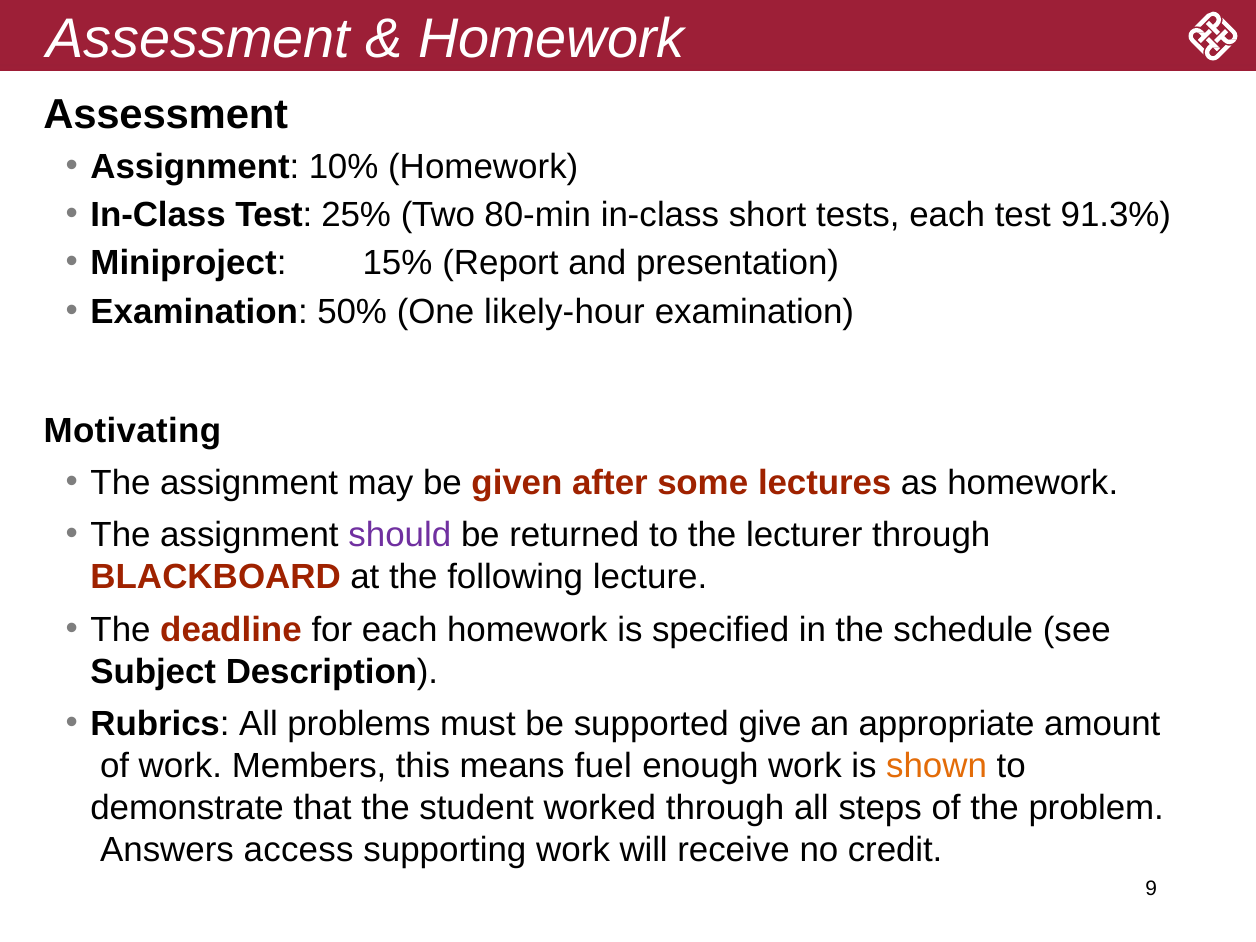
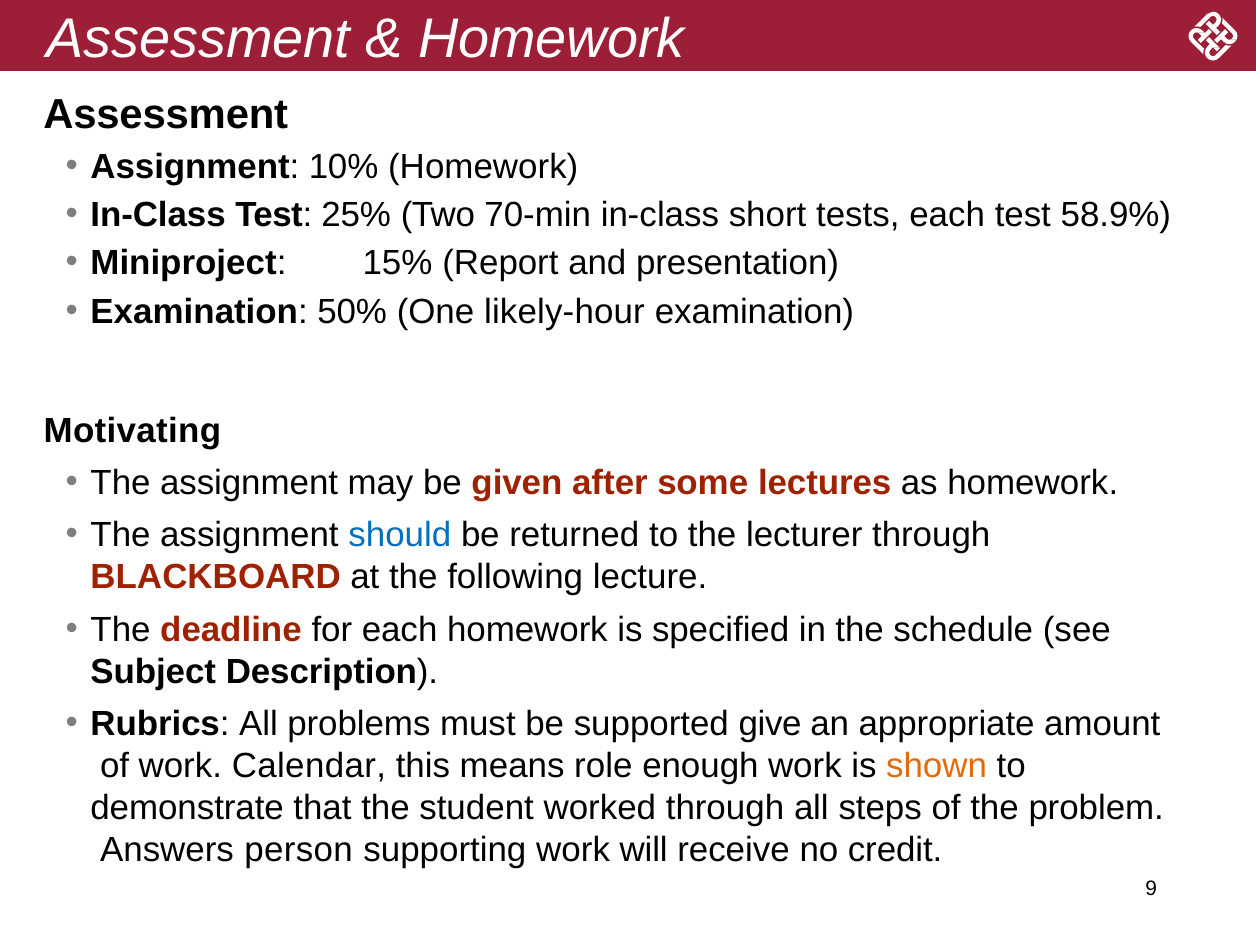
80-min: 80-min -> 70-min (538, 215)
91.3%: 91.3% -> 58.9% (1116, 215)
should colour: purple -> blue (400, 535)
Members: Members -> Calendar (309, 766)
fuel: fuel -> role (603, 766)
access: access -> person (299, 850)
